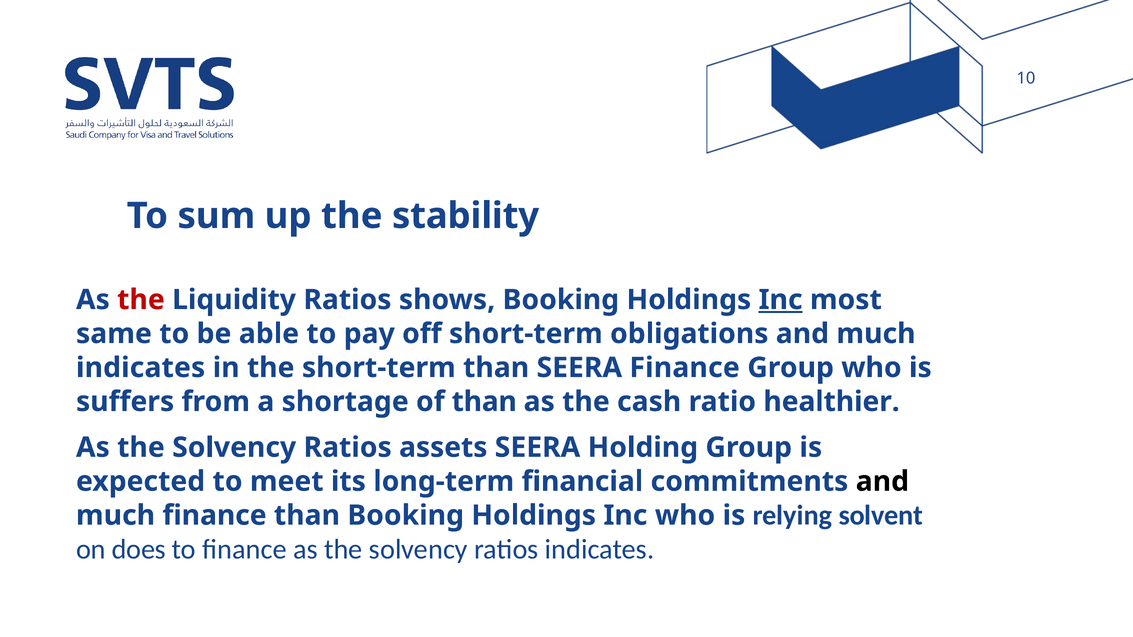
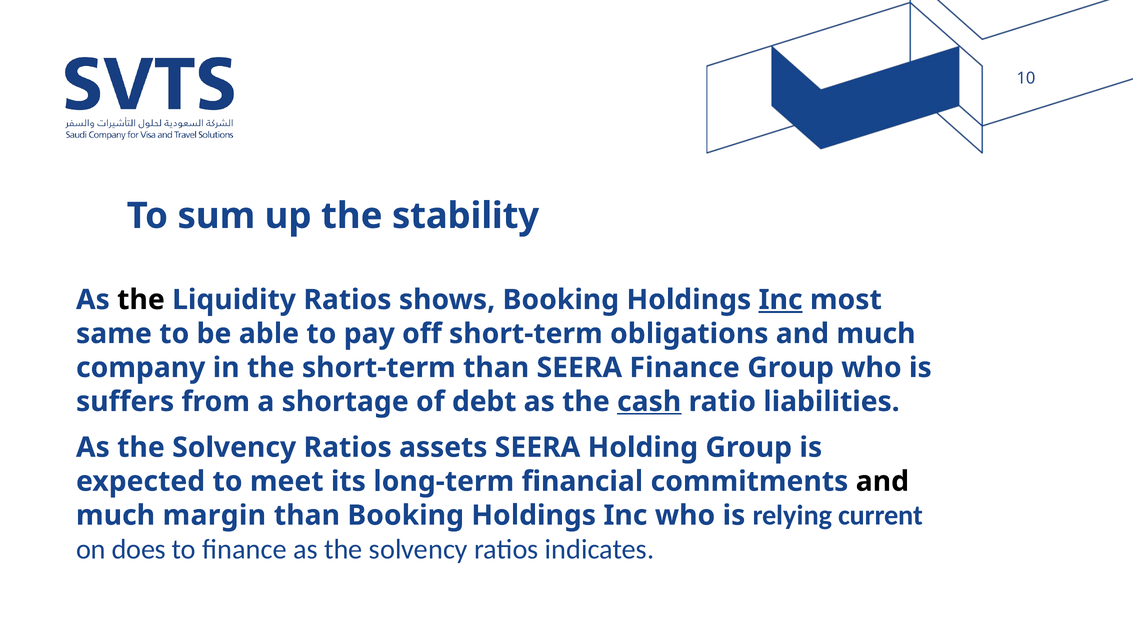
the colour: red -> black (141, 300)
indicates: indicates -> company (141, 368)
of than: than -> debt (484, 402)
cash underline: none -> present (649, 402)
healthier: healthier -> liabilities (831, 402)
much finance: finance -> margin (214, 516)
solvent: solvent -> current (881, 516)
